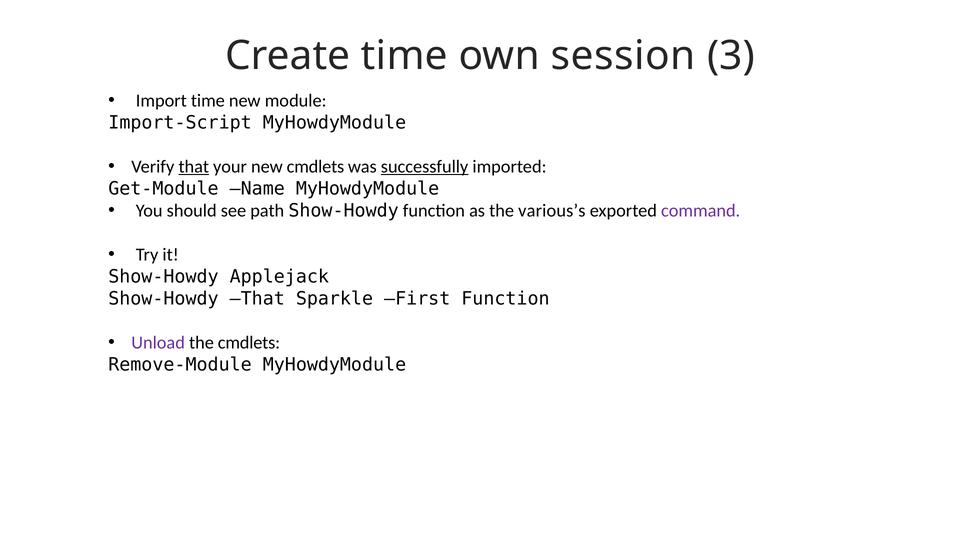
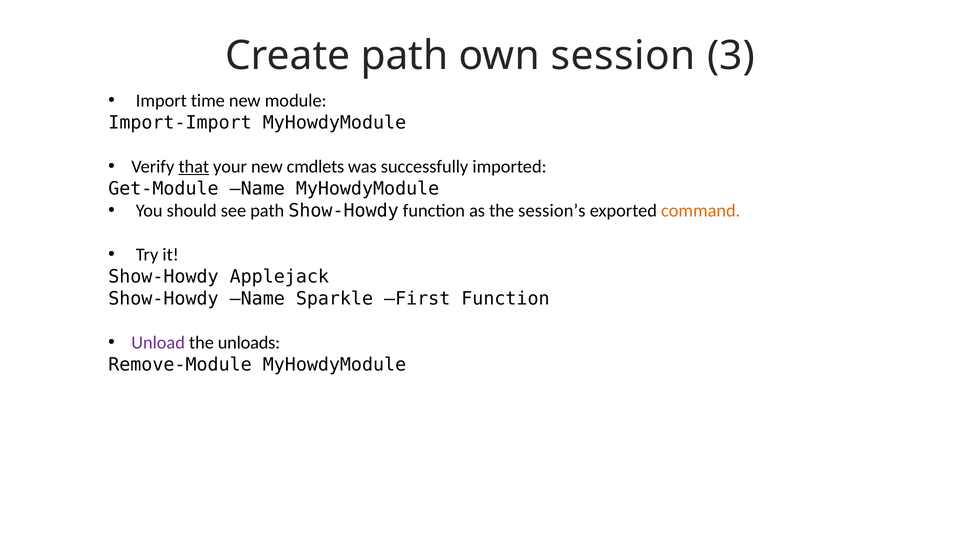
Create time: time -> path (405, 56)
Import-Script: Import-Script -> Import-Import (180, 122)
successfully underline: present -> none (425, 166)
various’s: various’s -> session’s (552, 211)
command colour: purple -> orange (701, 211)
Show-Howdy That: That -> Name (257, 299)
the cmdlets: cmdlets -> unloads (249, 343)
